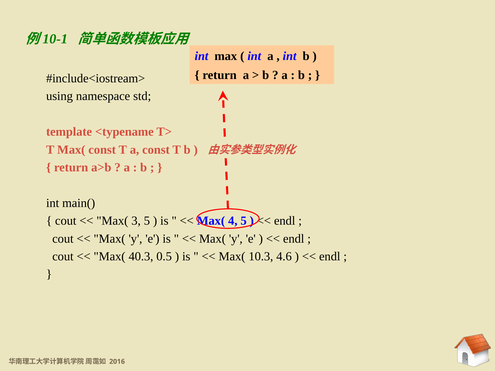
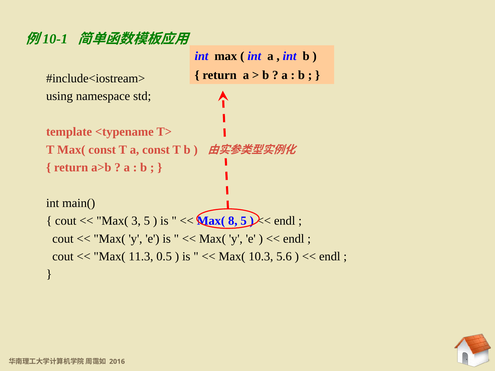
4: 4 -> 8 (233, 221)
40.3: 40.3 -> 11.3 (141, 257)
4.6: 4.6 -> 5.6 (284, 257)
